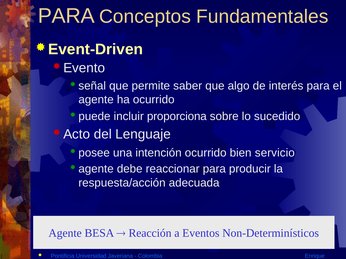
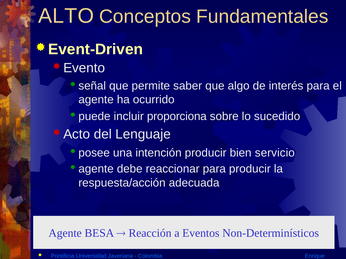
PARA: PARA -> ALTO (66, 16)
intención ocurrido: ocurrido -> producir (206, 153)
